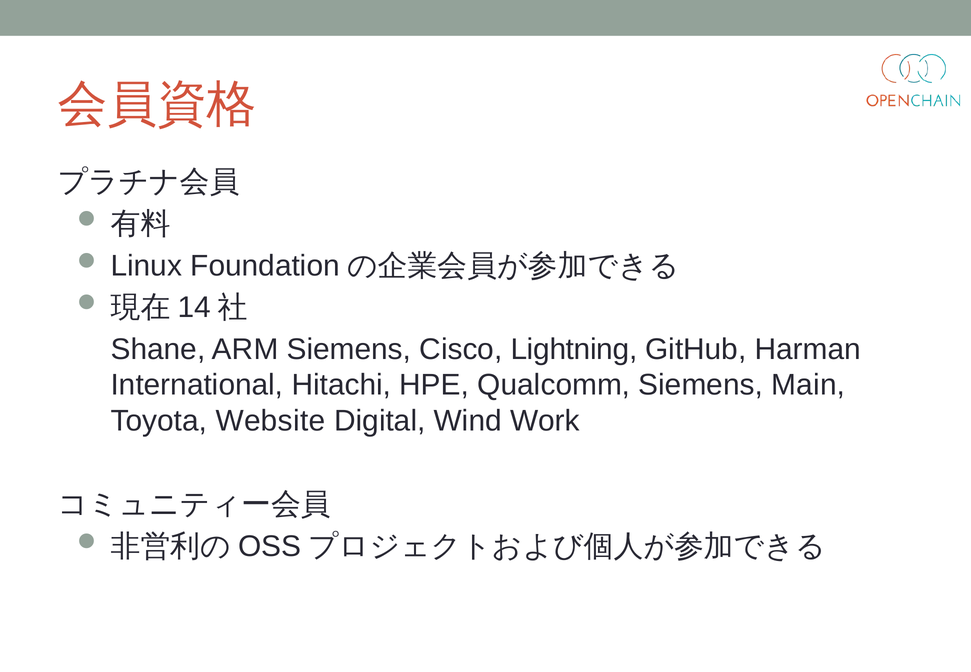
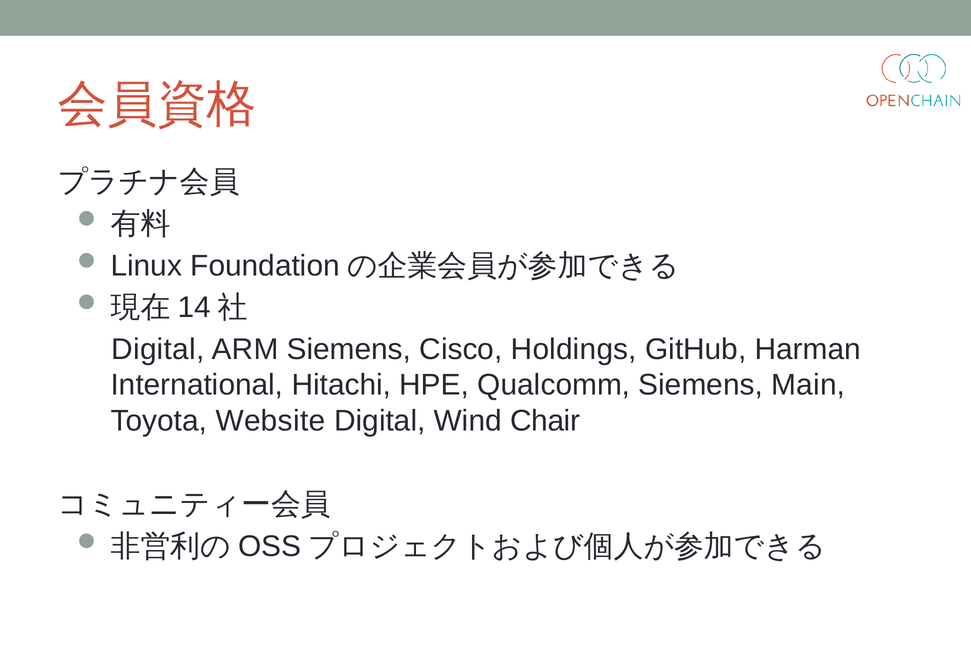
Shane: Shane -> Digital (158, 349)
Lightning: Lightning -> Holdings (574, 349)
Work: Work -> Chair (545, 421)
